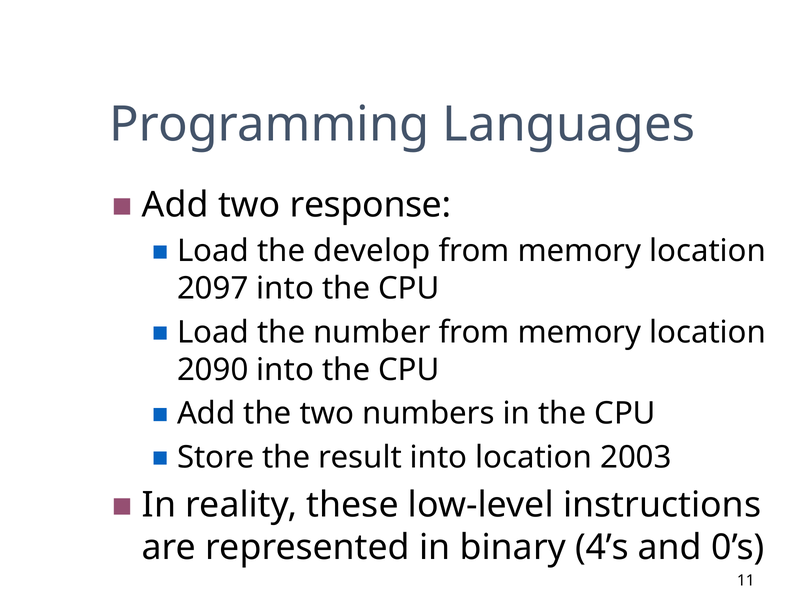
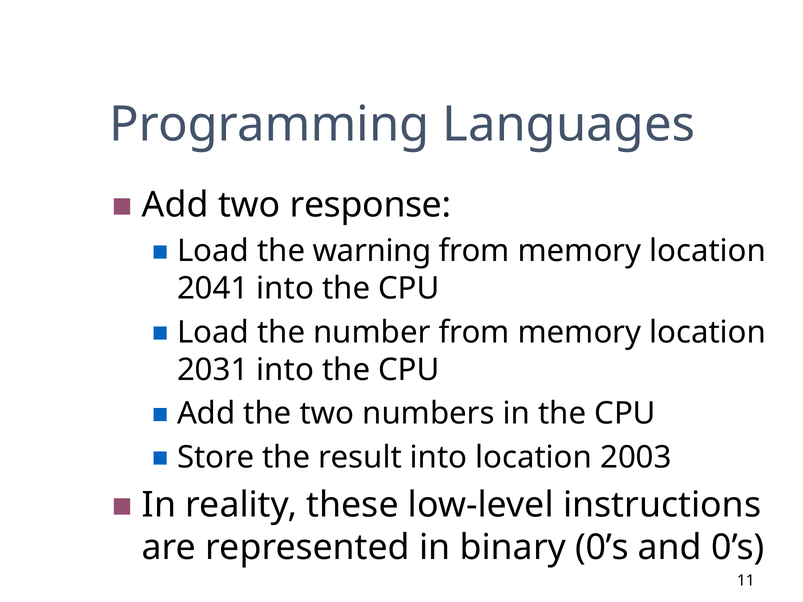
develop: develop -> warning (372, 251)
2097: 2097 -> 2041 (213, 289)
2090: 2090 -> 2031 (213, 370)
binary 4’s: 4’s -> 0’s (602, 548)
